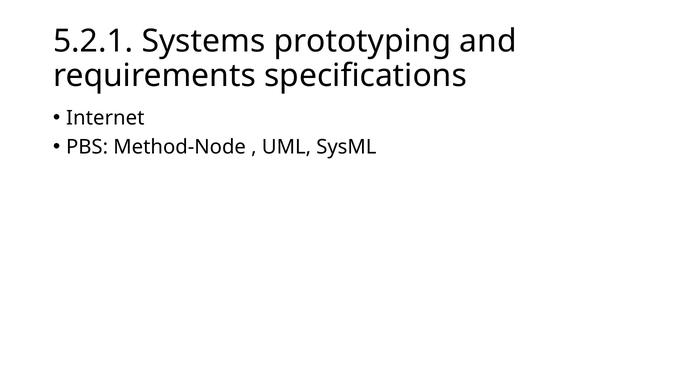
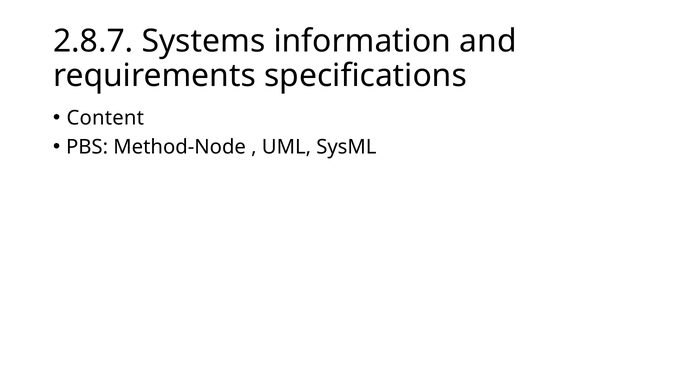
5.2.1: 5.2.1 -> 2.8.7 (93, 41)
prototyping: prototyping -> information (362, 41)
Internet: Internet -> Content (105, 118)
